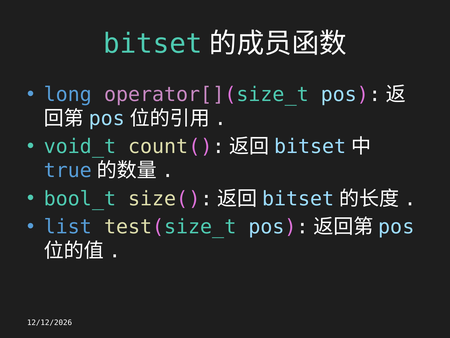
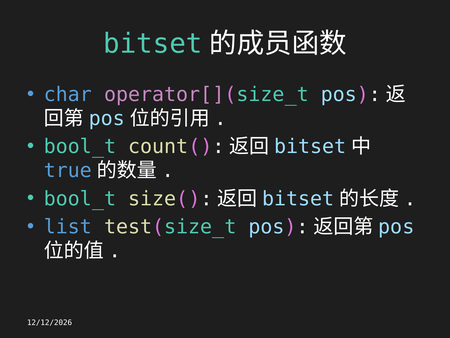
long: long -> char (68, 94)
void_t: void_t -> bool_t (80, 146)
